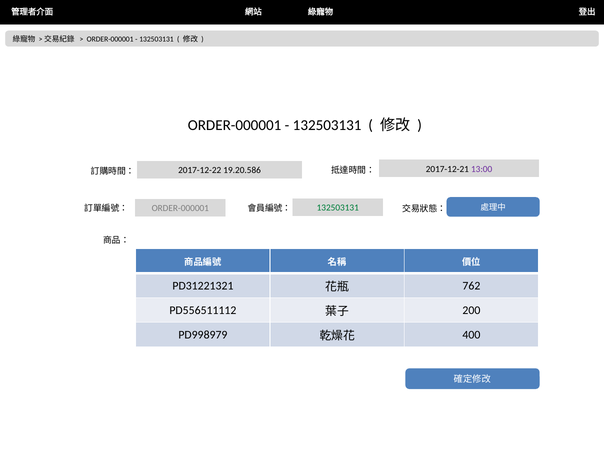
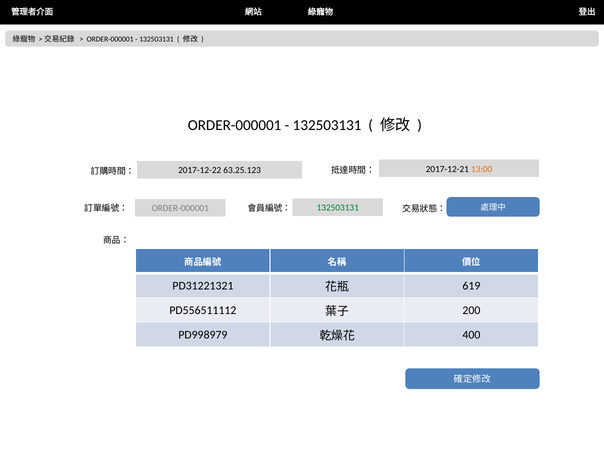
19.20.586: 19.20.586 -> 63.25.123 (242, 170)
13:00 colour: purple -> orange (482, 169)
762: 762 -> 619 (471, 286)
